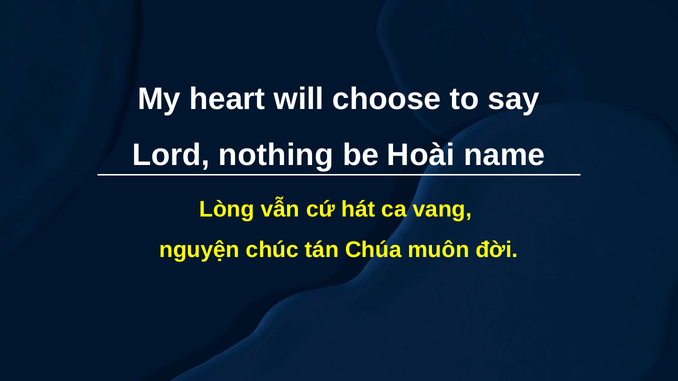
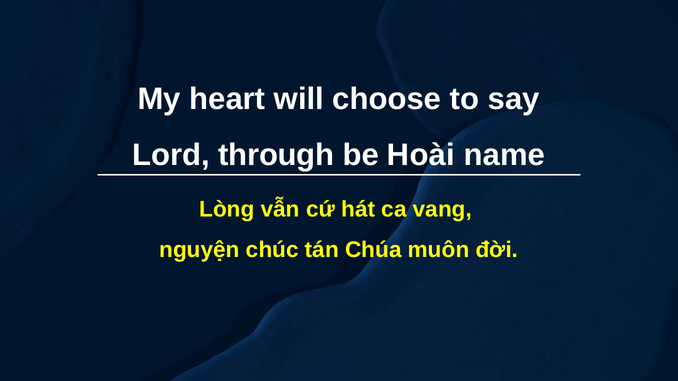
nothing: nothing -> through (276, 155)
